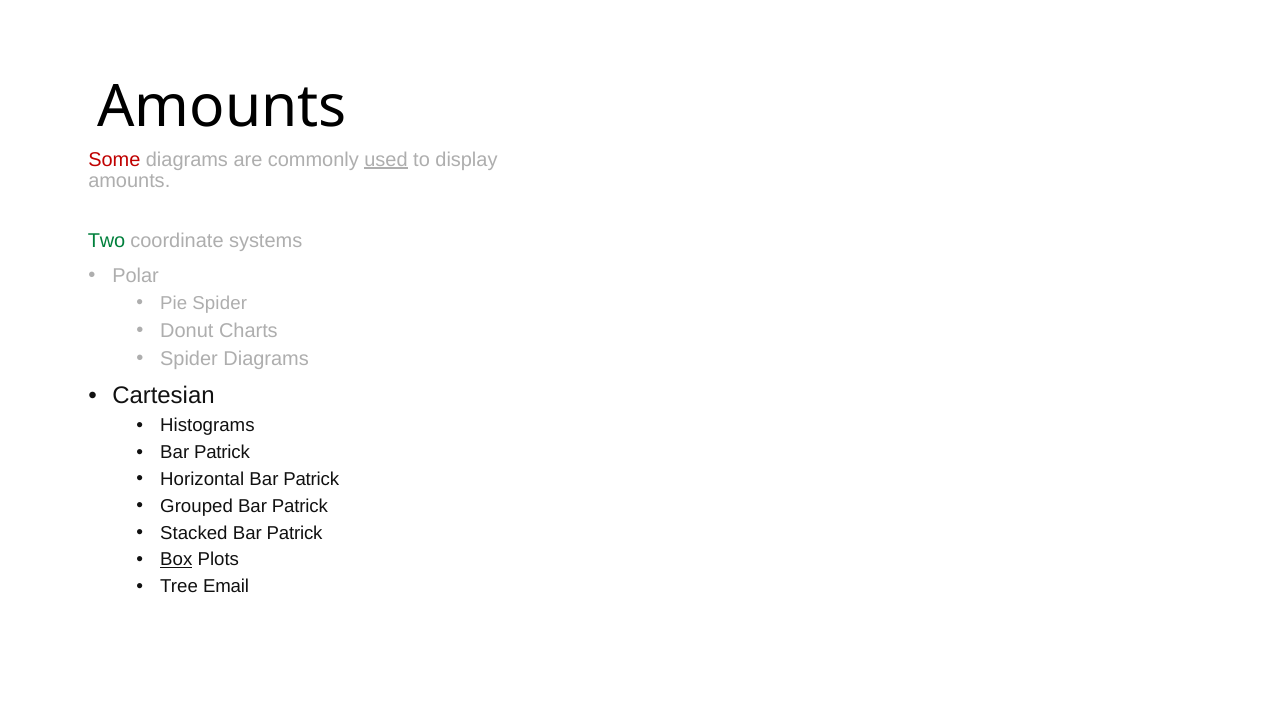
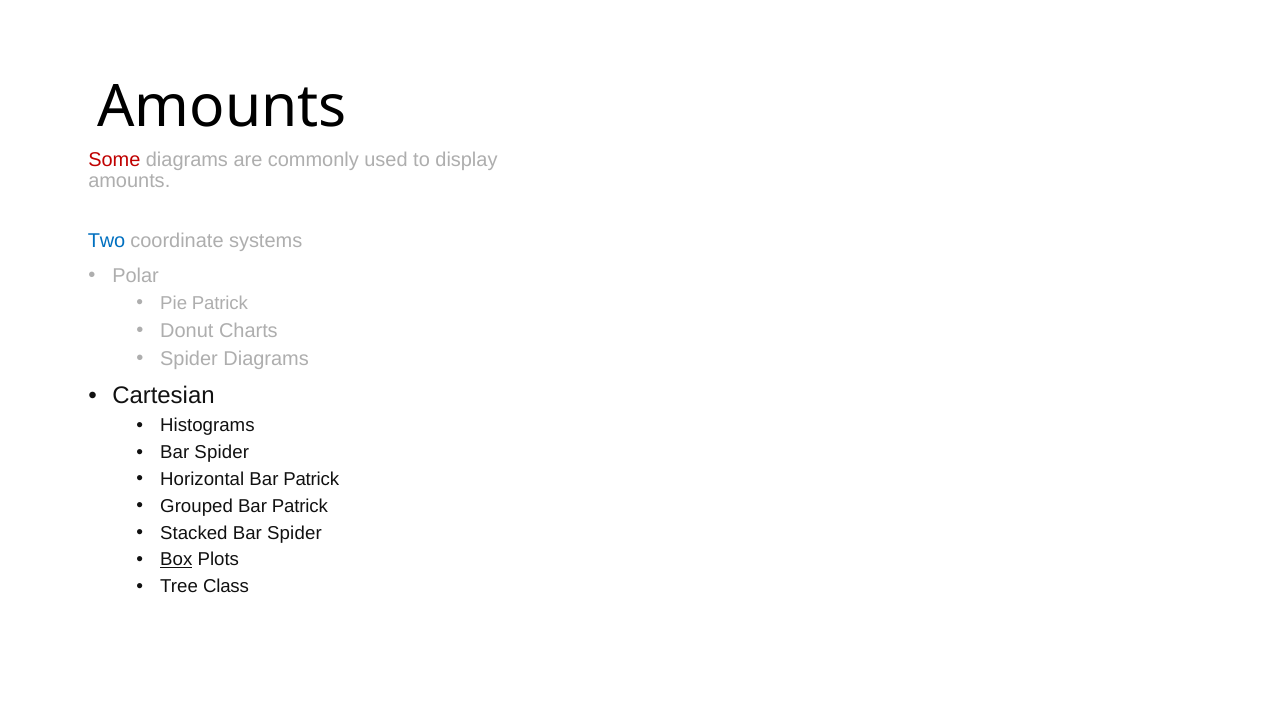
used underline: present -> none (386, 160)
Two colour: green -> blue (107, 241)
Pie Spider: Spider -> Patrick (220, 303)
Patrick: Patrick -> Spider (222, 453)
Stacked Bar Patrick: Patrick -> Spider (294, 533)
Email: Email -> Class (226, 587)
